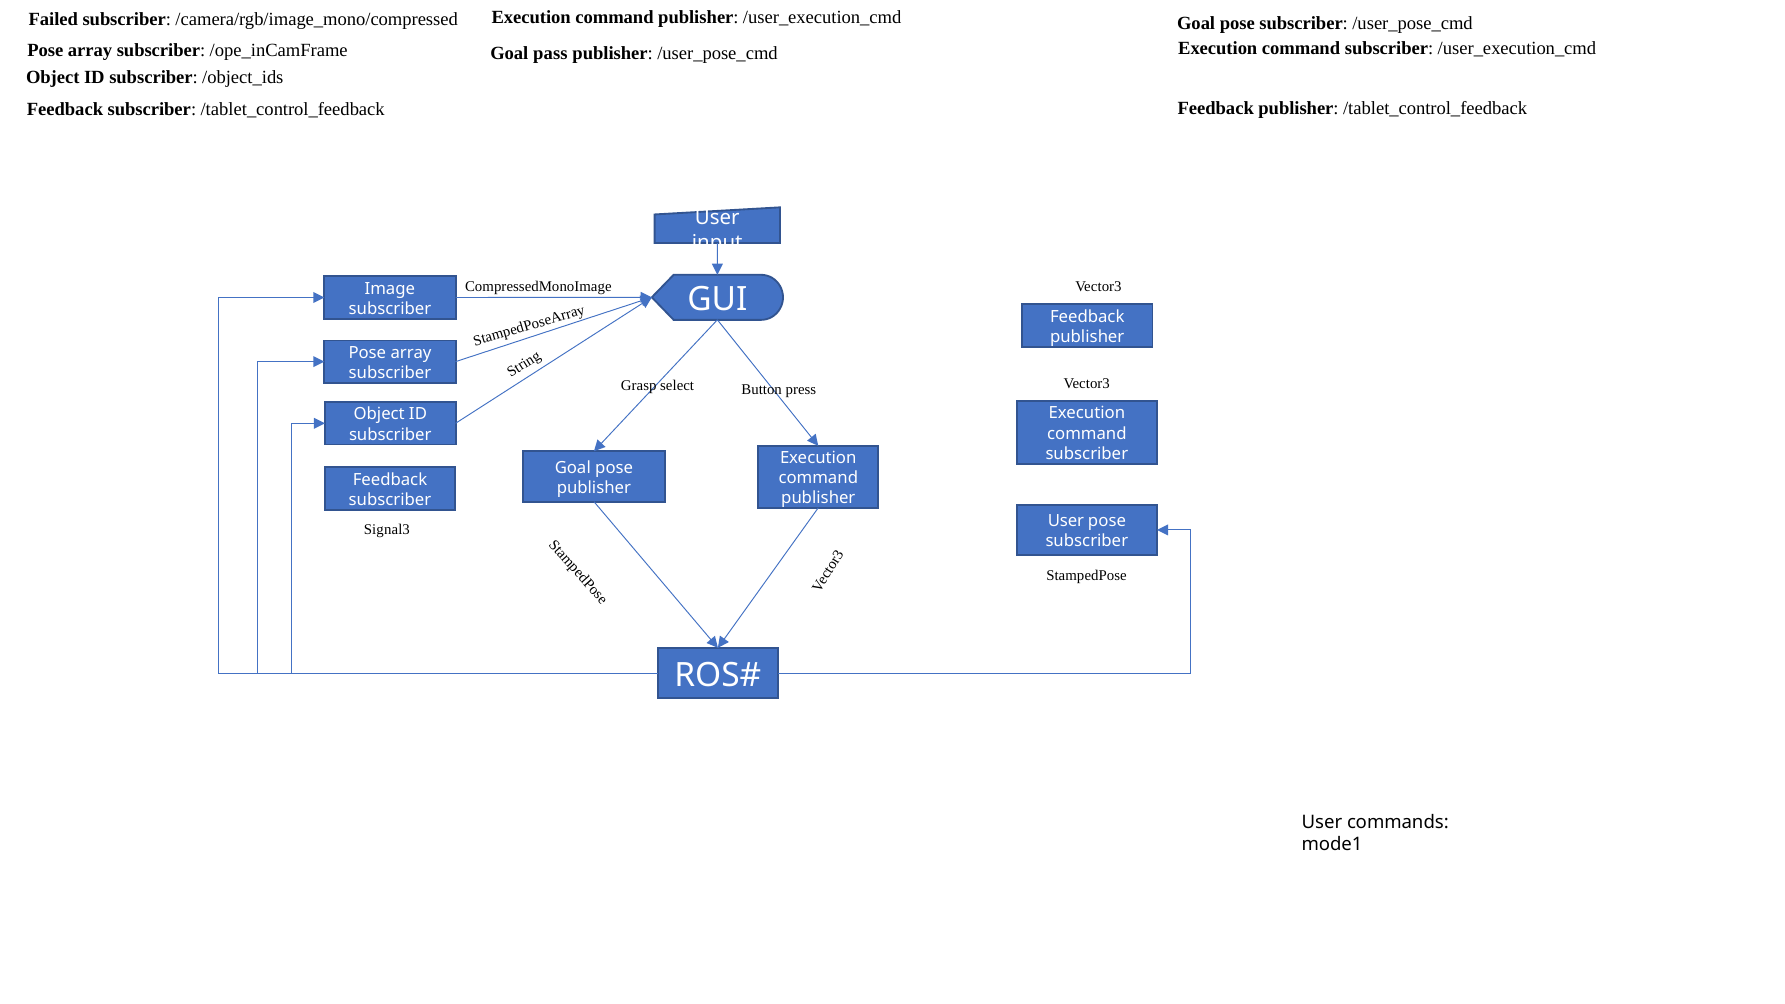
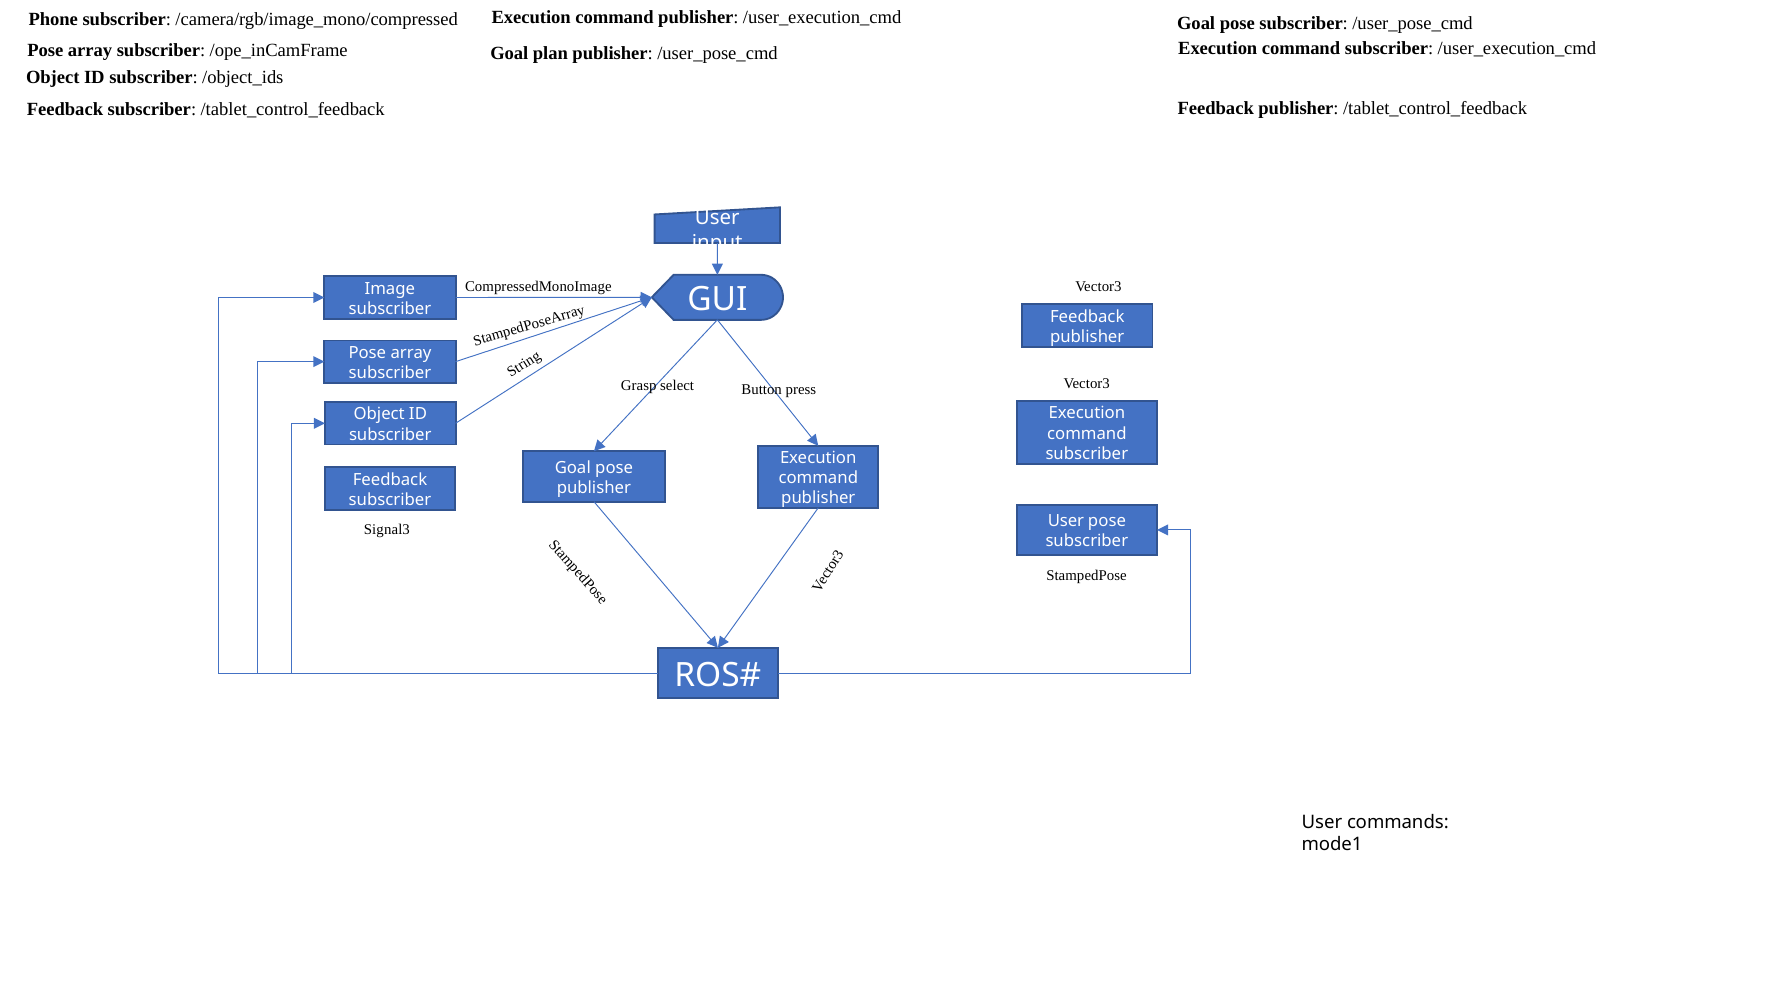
Failed: Failed -> Phone (53, 19)
pass: pass -> plan (550, 53)
